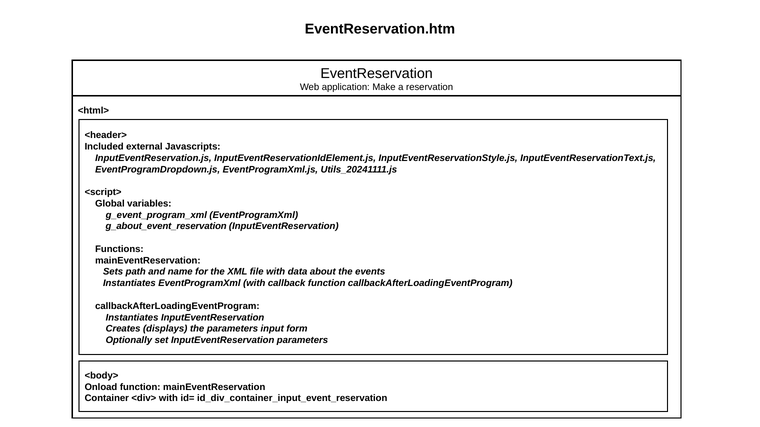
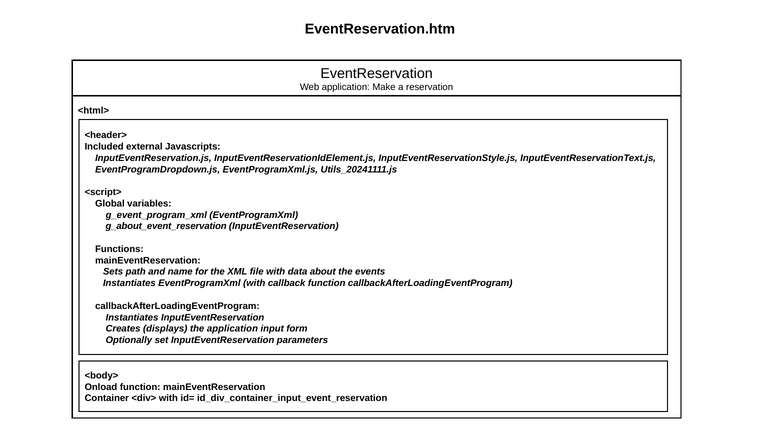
the parameters: parameters -> application (232, 329)
